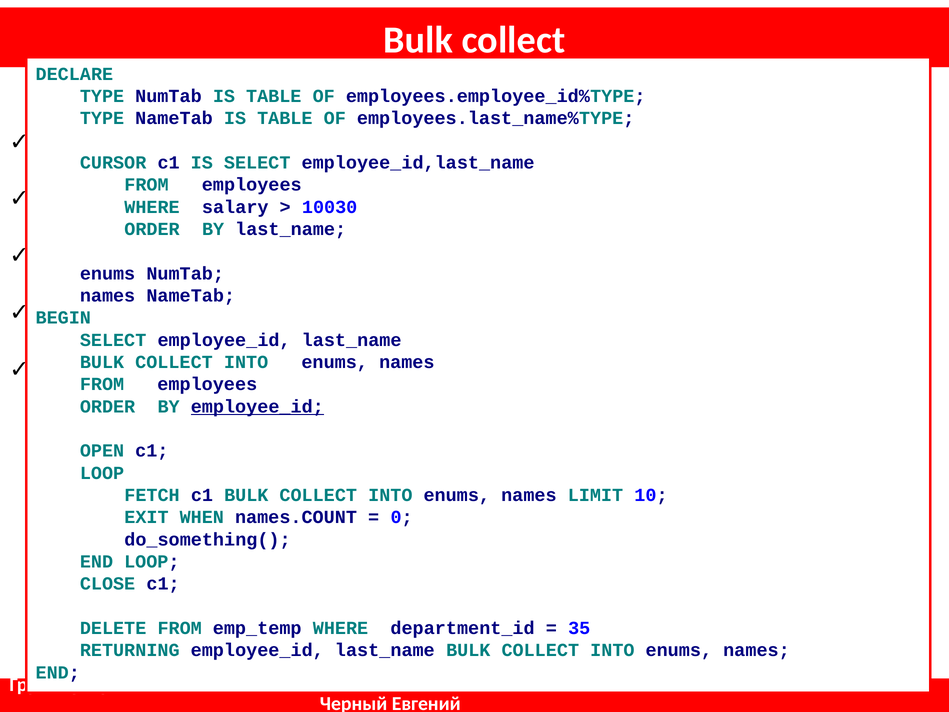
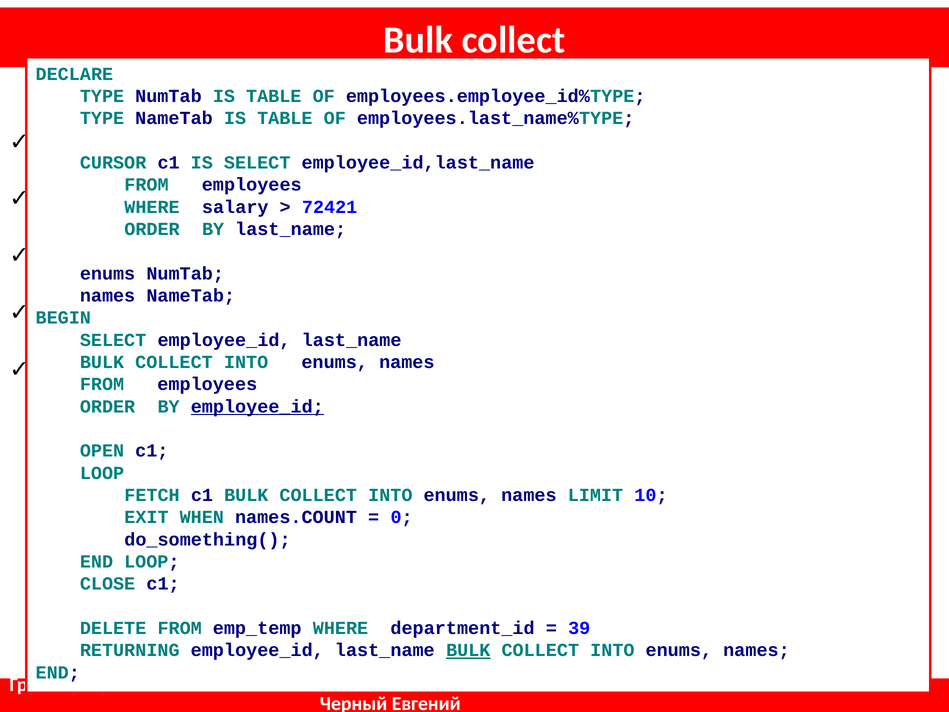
10030: 10030 -> 72421 (330, 207)
35: 35 -> 39 (579, 628)
BULK underline: none -> present (468, 650)
